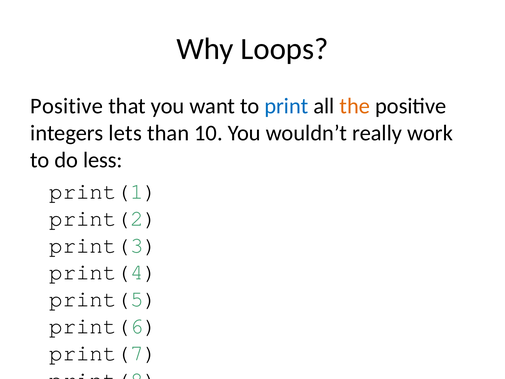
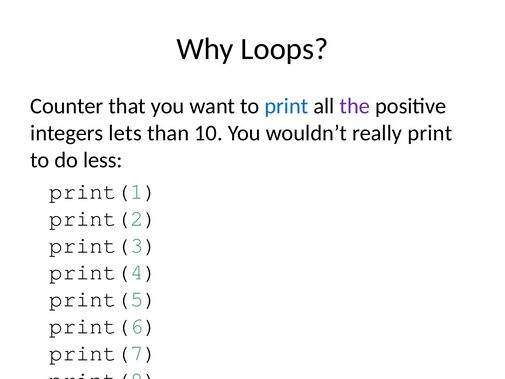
Positive: Positive -> Counter (67, 106)
the colour: orange -> purple (355, 106)
really work: work -> print (430, 133)
